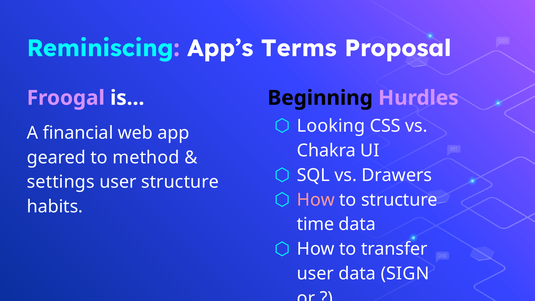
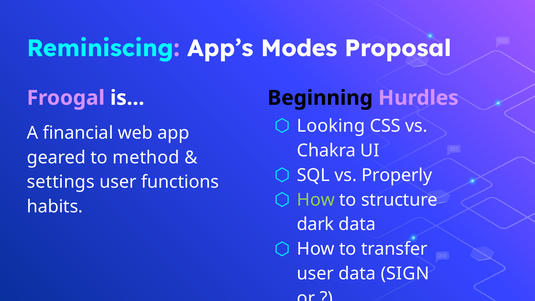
Terms: Terms -> Modes (299, 48)
Drawers: Drawers -> Properly (397, 175)
user structure: structure -> functions (180, 182)
How colour: pink -> light green (316, 200)
time: time -> dark (315, 224)
